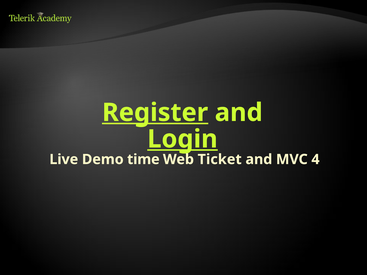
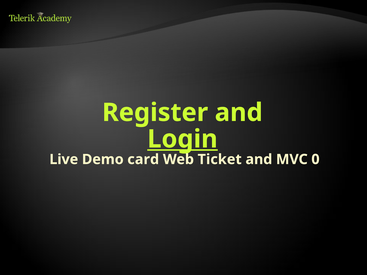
Register underline: present -> none (155, 113)
time: time -> card (143, 160)
4: 4 -> 0 (315, 160)
